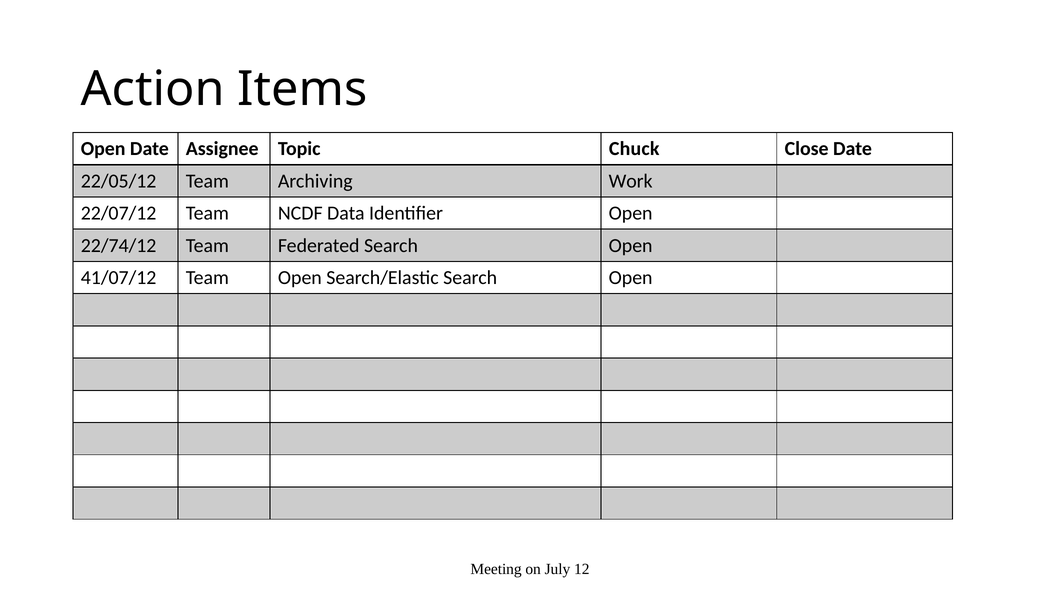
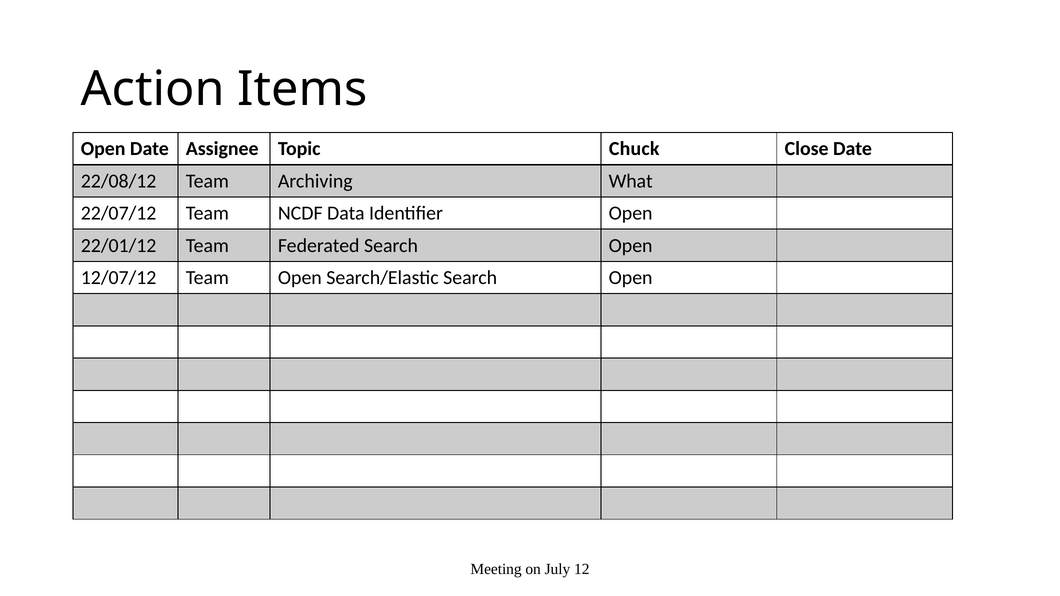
22/05/12: 22/05/12 -> 22/08/12 (119, 181)
Work: Work -> What (631, 181)
22/74/12: 22/74/12 -> 22/01/12 (119, 246)
41/07/12: 41/07/12 -> 12/07/12 (119, 278)
